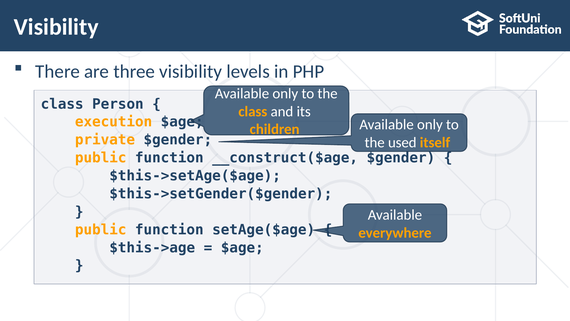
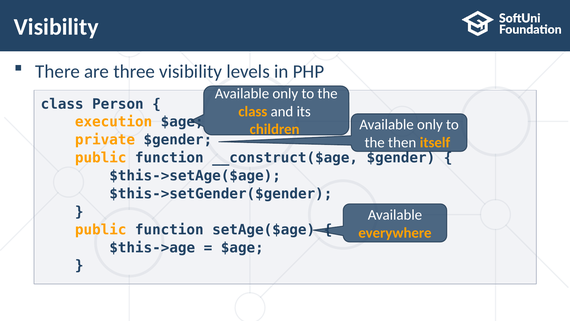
used: used -> then (402, 142)
